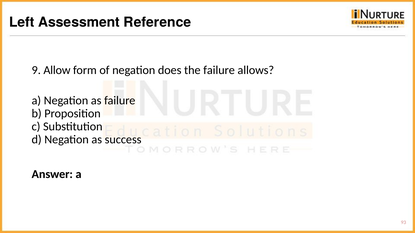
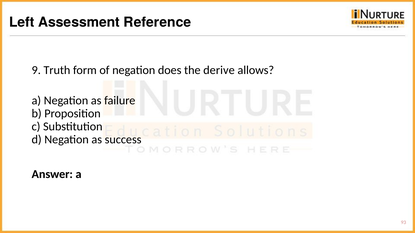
Allow: Allow -> Truth (57, 70)
the failure: failure -> derive (219, 70)
